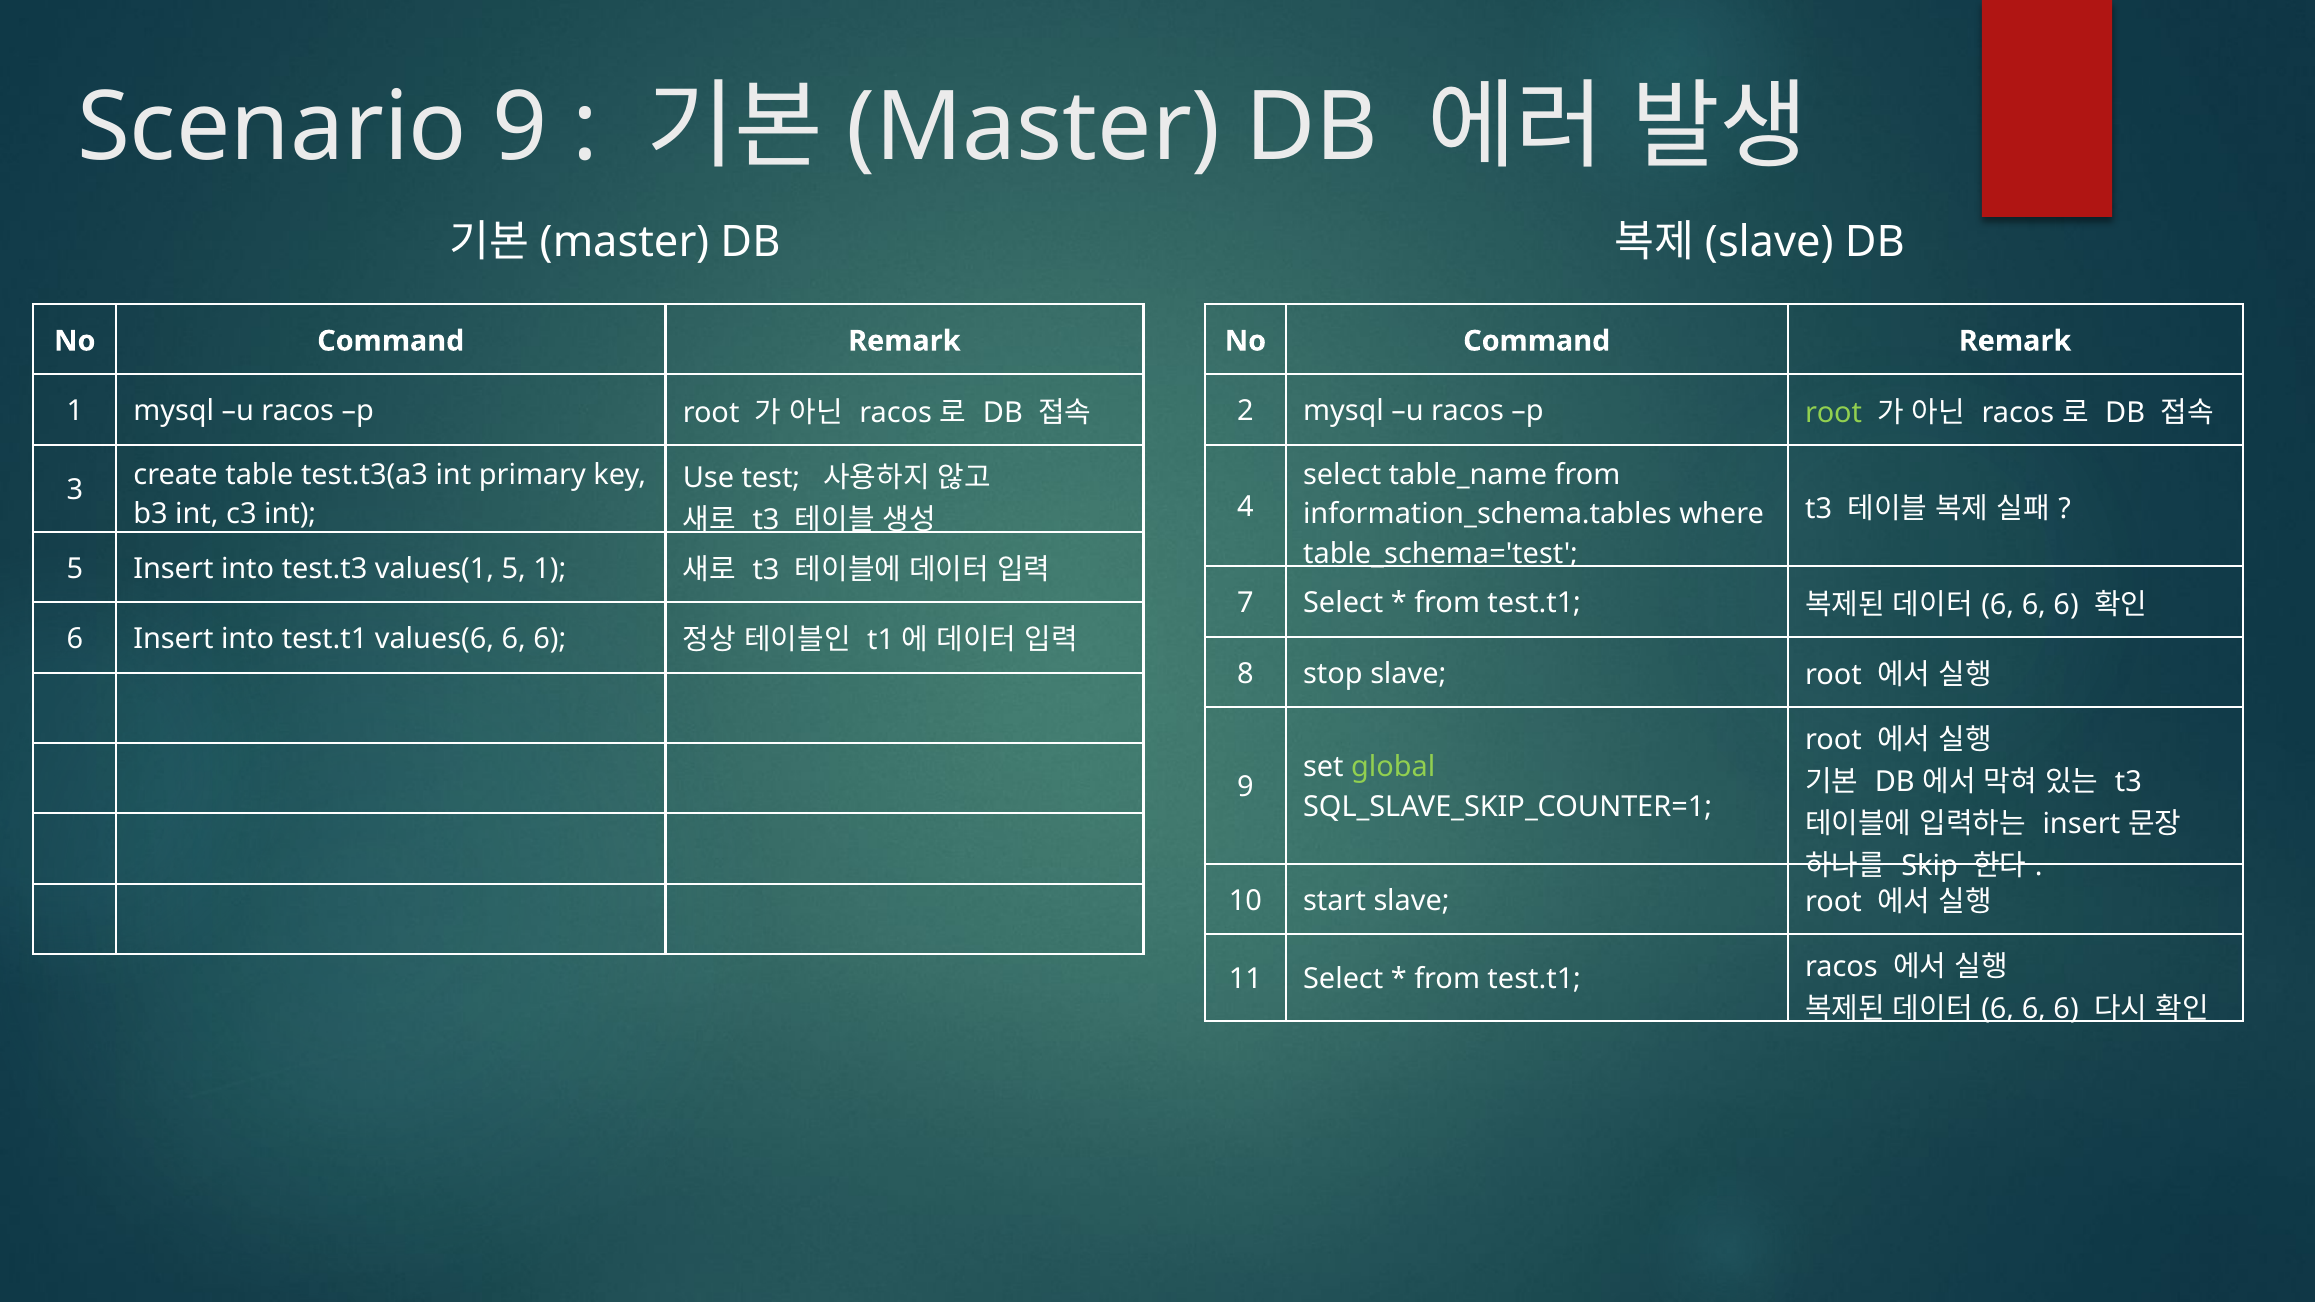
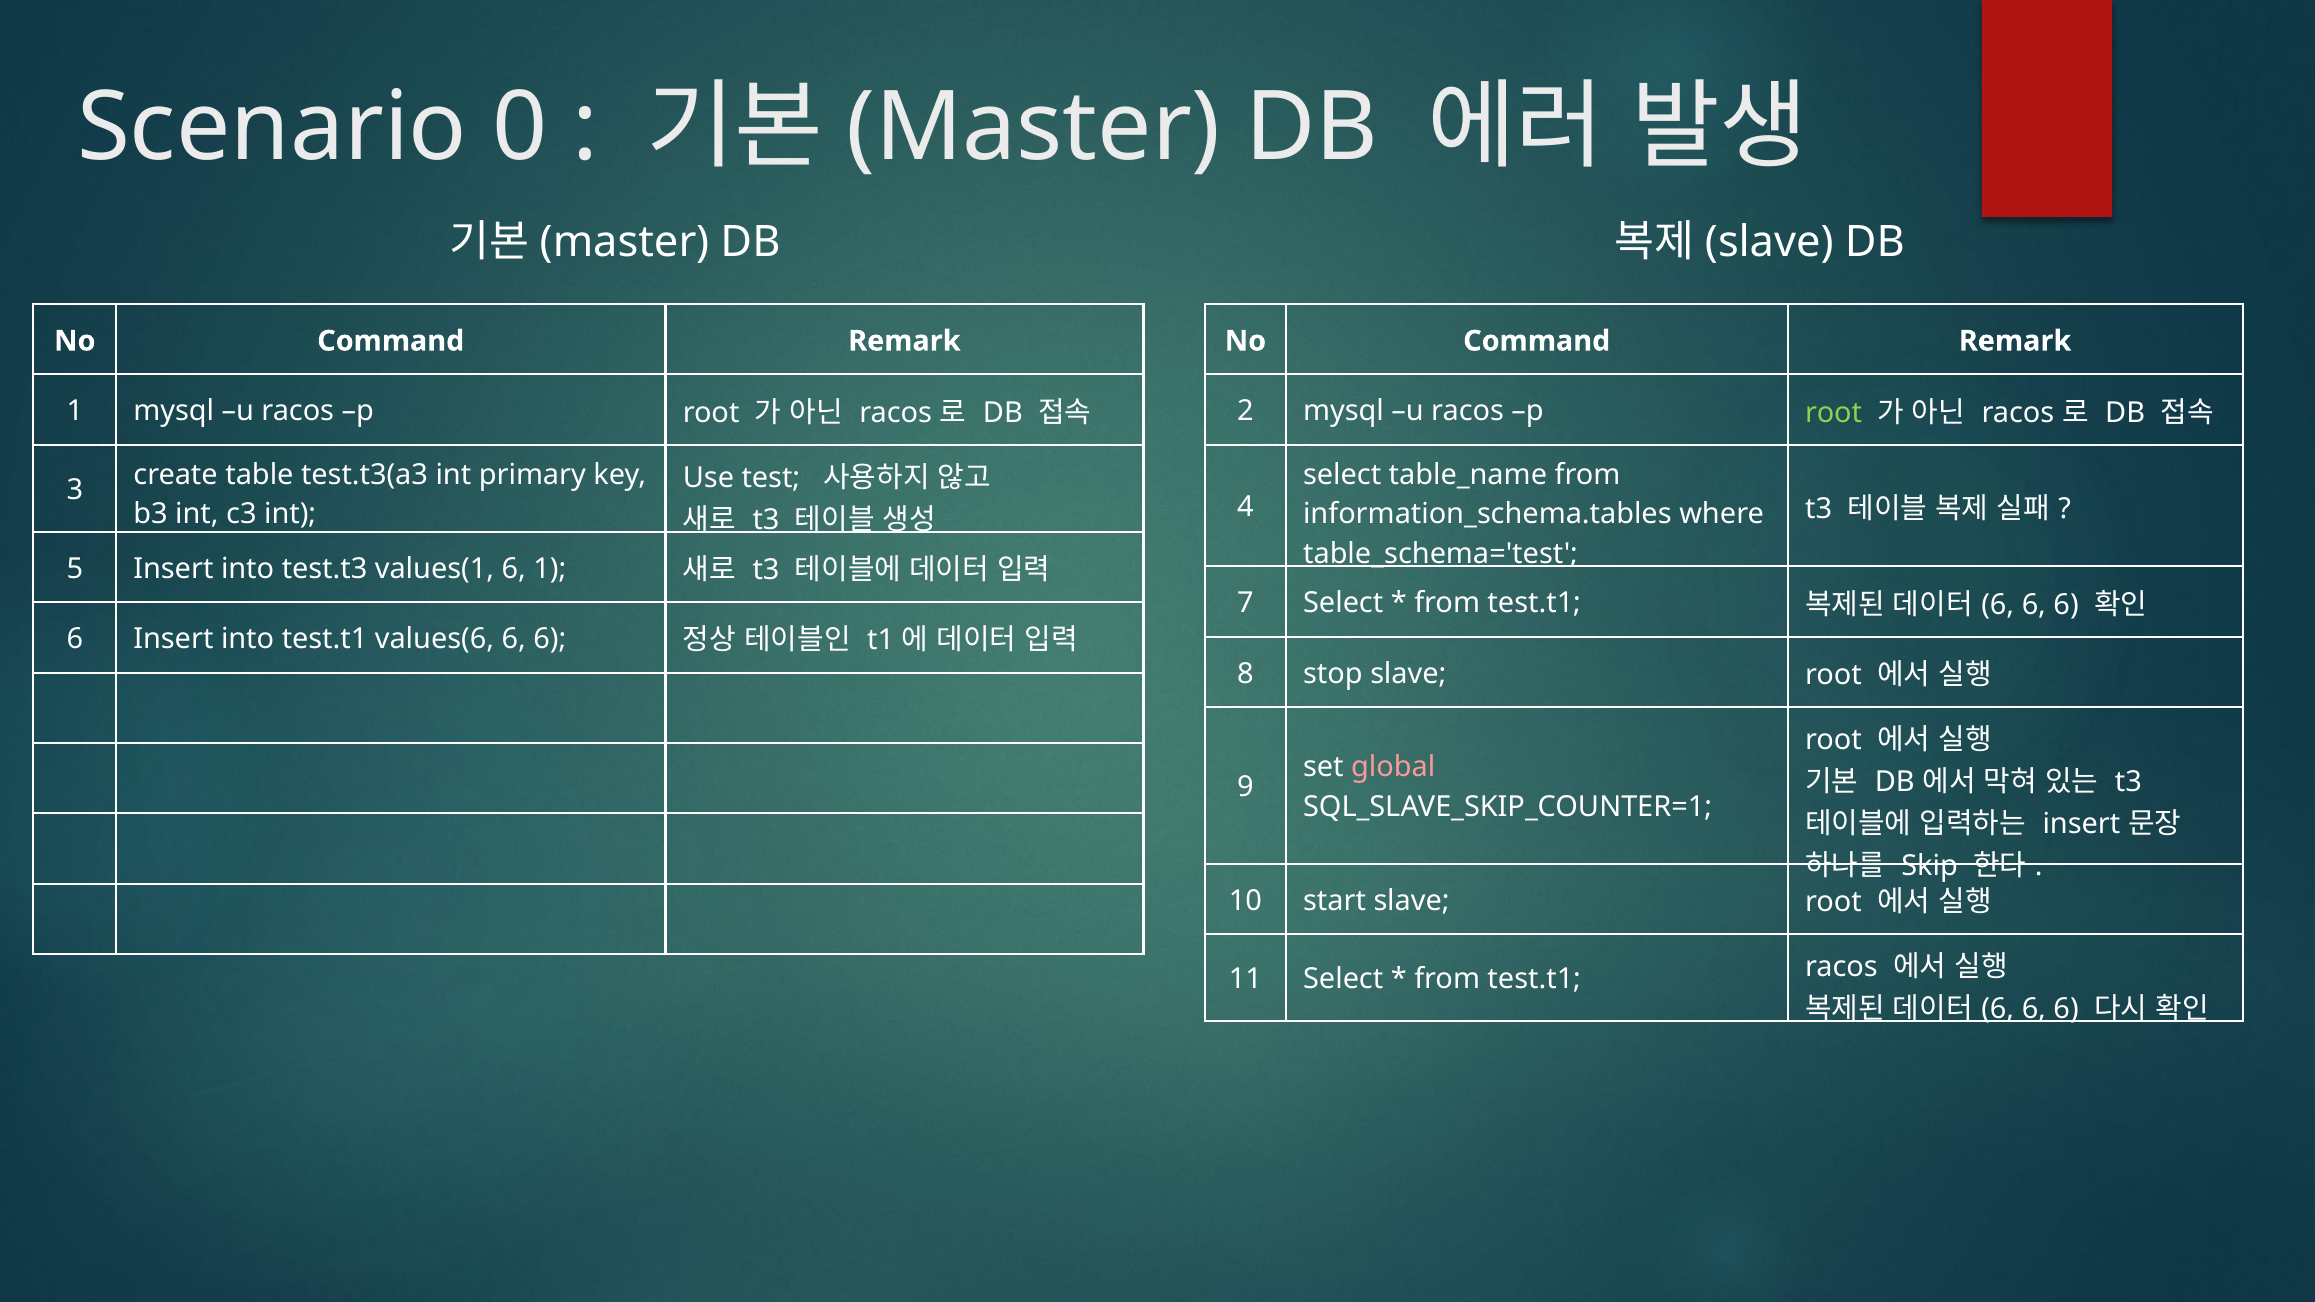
Scenario 9: 9 -> 0 (520, 128)
values(1 5: 5 -> 6 (514, 569)
global colour: light green -> pink (1393, 768)
